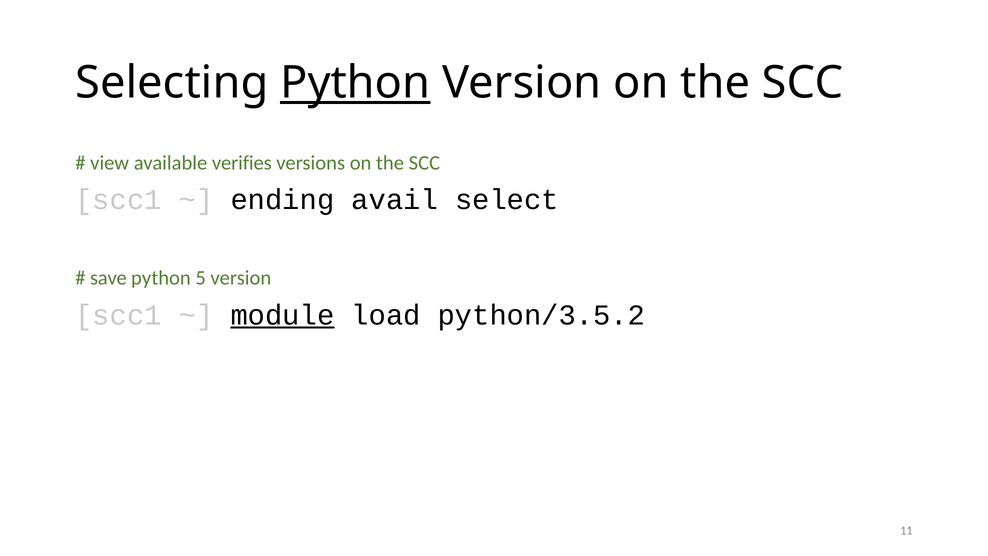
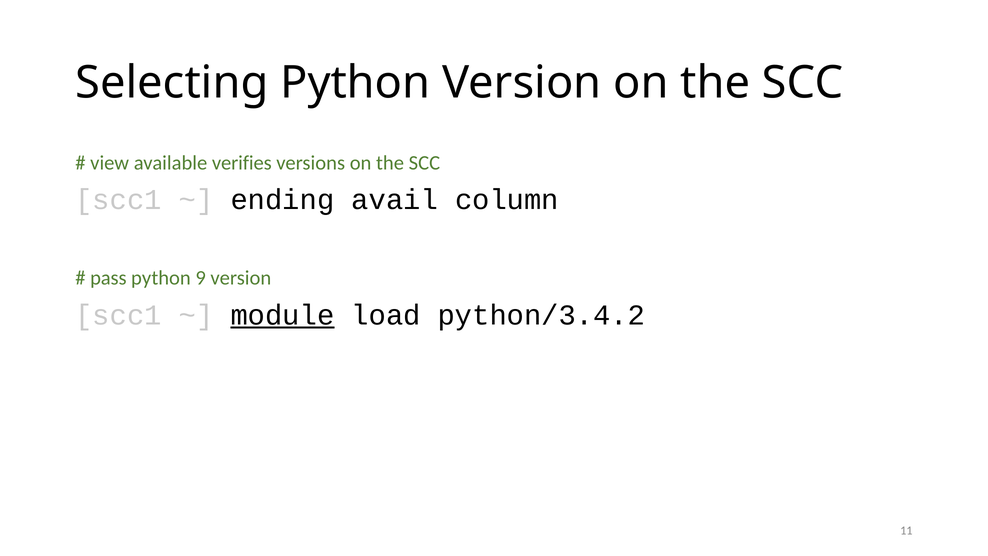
Python underline: present -> none (355, 83)
select: select -> column (507, 200)
save: save -> pass (108, 278)
5: 5 -> 9 (201, 278)
python/3.5.2: python/3.5.2 -> python/3.4.2 (541, 315)
